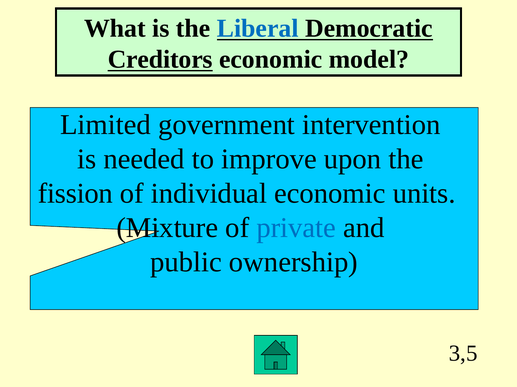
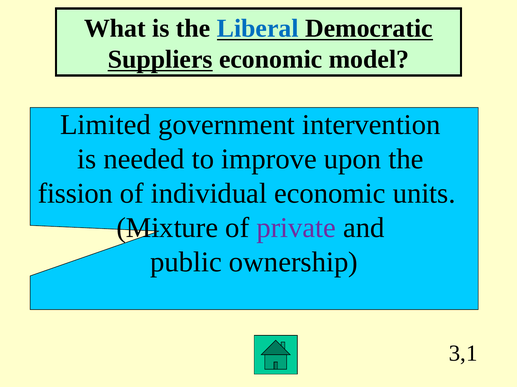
Creditors: Creditors -> Suppliers (160, 59)
private colour: blue -> purple (296, 228)
3,5: 3,5 -> 3,1 (463, 354)
